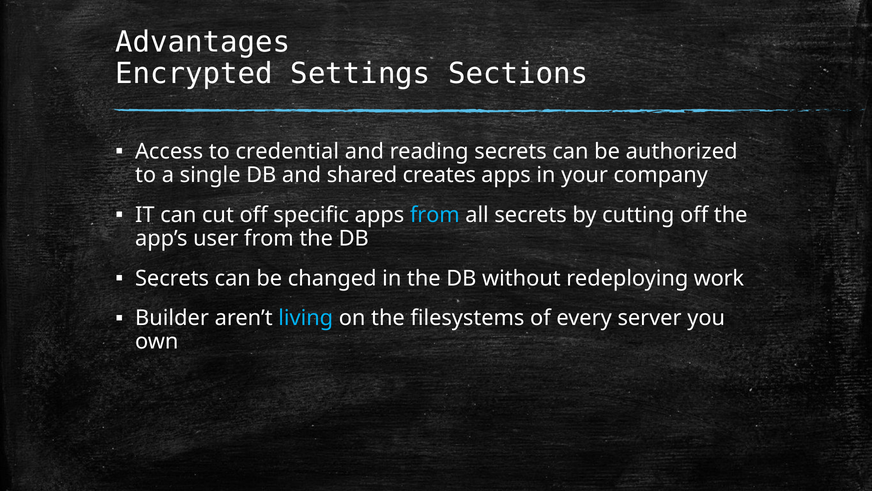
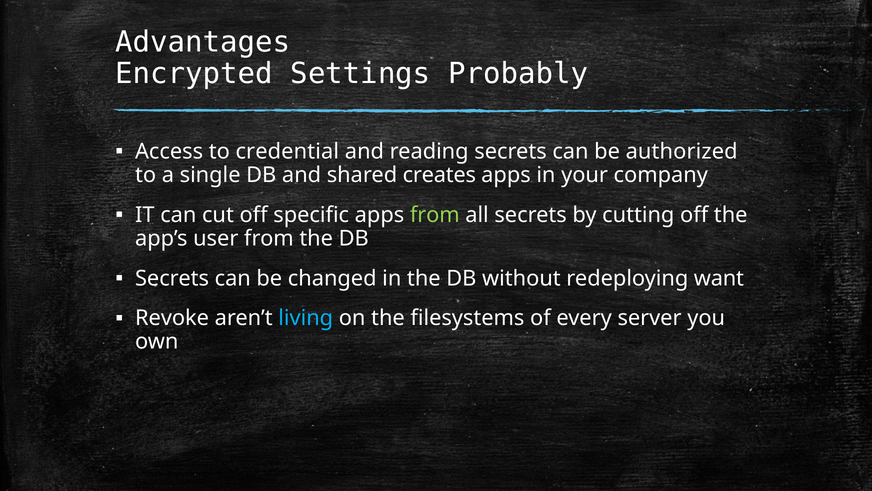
Sections: Sections -> Probably (518, 73)
from colour: light blue -> light green (435, 215)
work: work -> want (719, 278)
Builder: Builder -> Revoke (172, 318)
